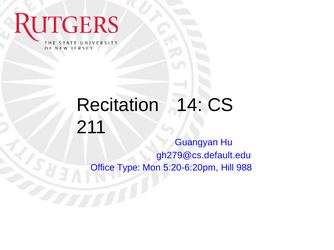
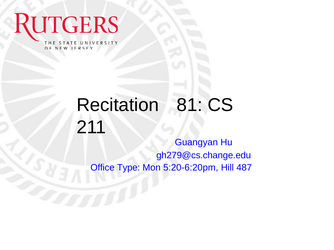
14: 14 -> 81 (190, 105)
gh279@cs.default.edu: gh279@cs.default.edu -> gh279@cs.change.edu (204, 156)
988: 988 -> 487 (244, 168)
